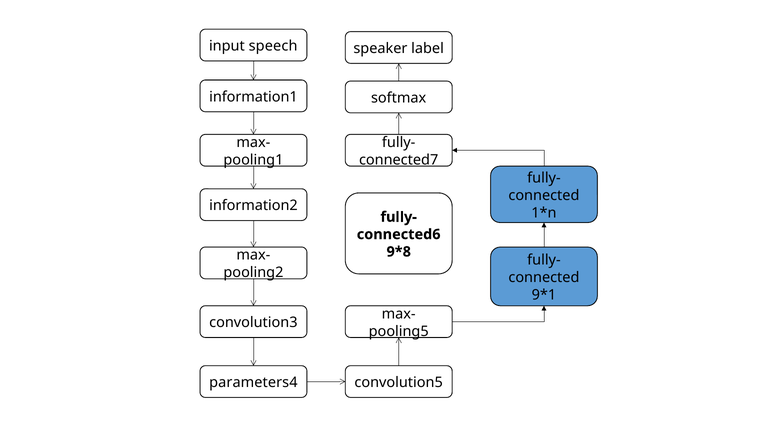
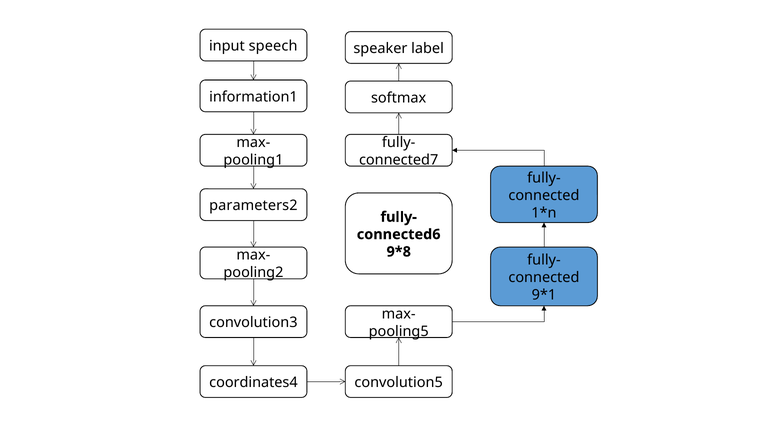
information2: information2 -> parameters2 (253, 206)
parameters4: parameters4 -> coordinates4 (253, 382)
